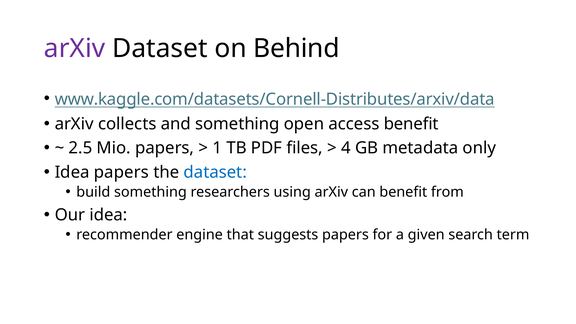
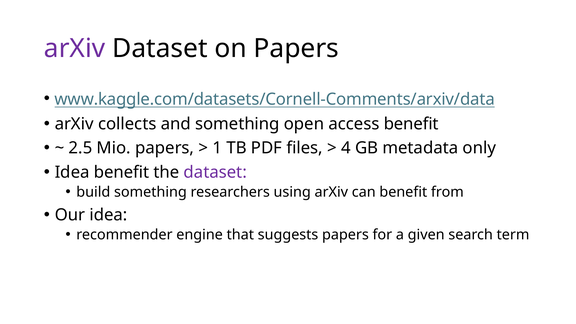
on Behind: Behind -> Papers (296, 48)
www.kaggle.com/datasets/Cornell-Distributes/arxiv/data: www.kaggle.com/datasets/Cornell-Distributes/arxiv/data -> www.kaggle.com/datasets/Cornell-Comments/arxiv/data (275, 99)
Idea papers: papers -> benefit (122, 172)
dataset colour: blue -> purple (215, 172)
